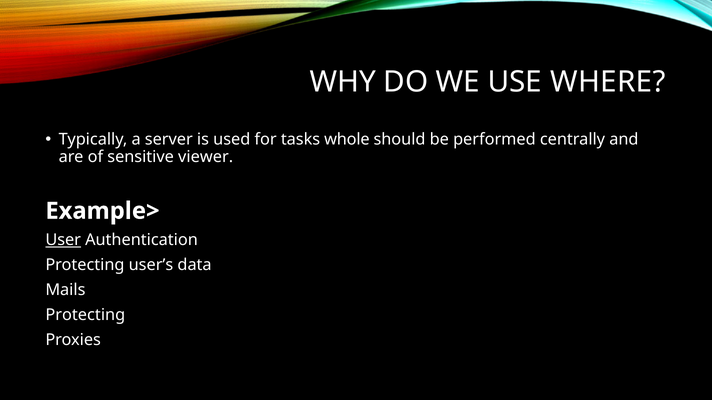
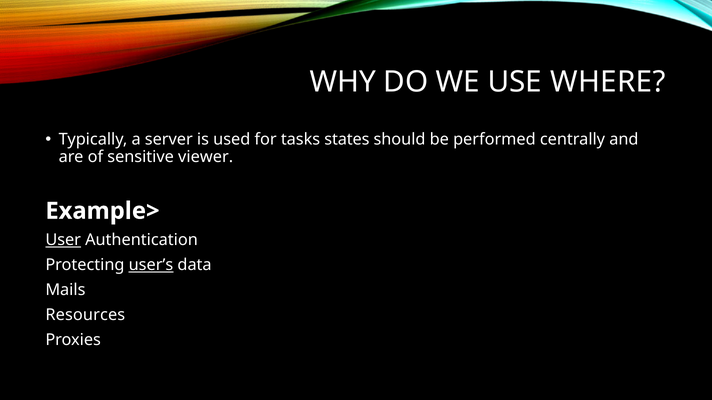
whole: whole -> states (347, 140)
user’s underline: none -> present (151, 265)
Protecting: Protecting -> Resources (85, 315)
